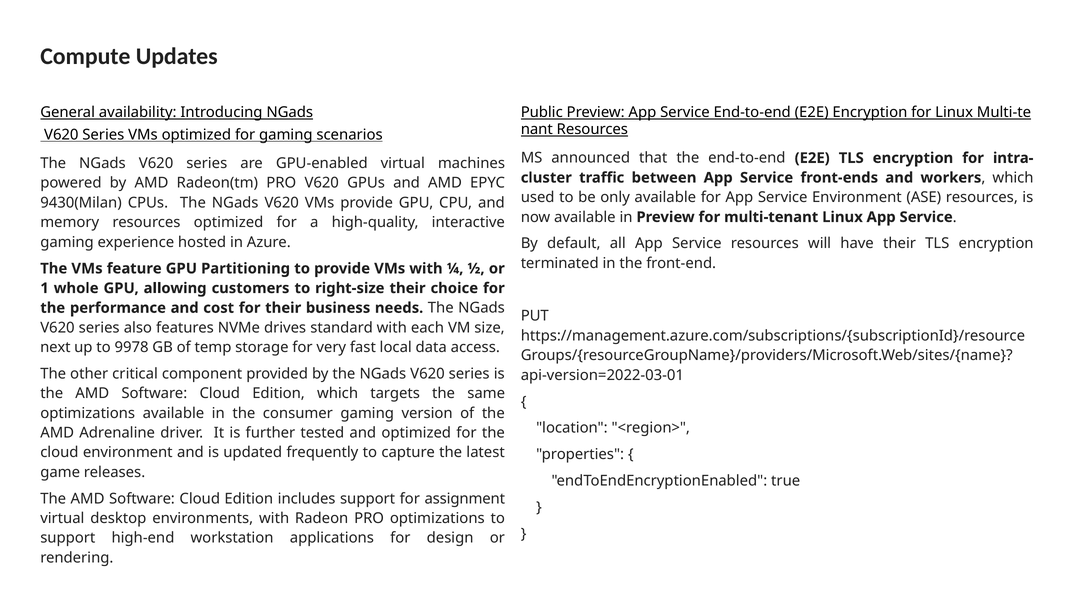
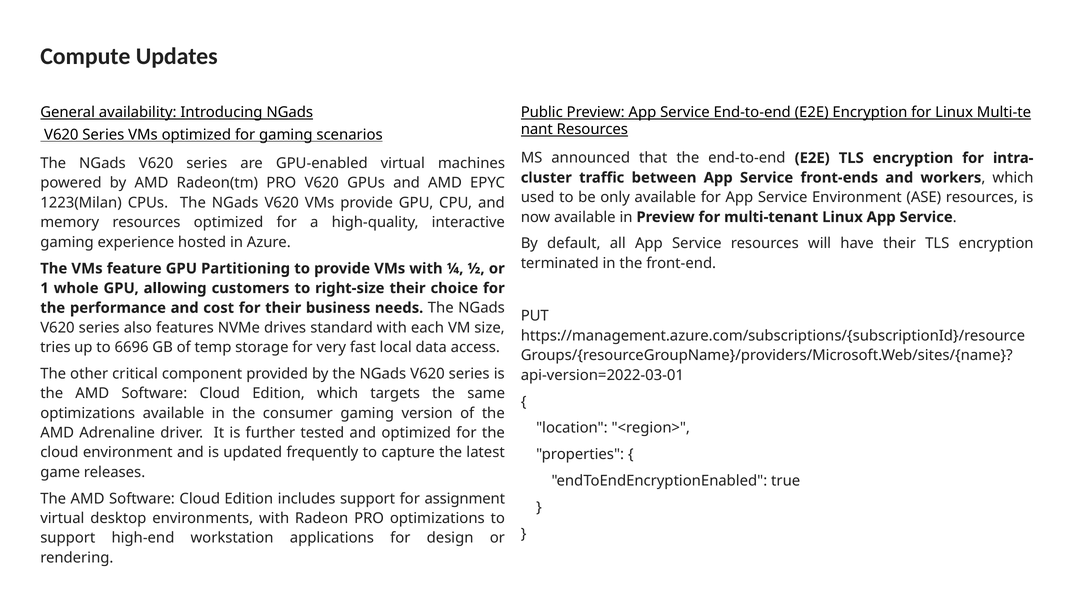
9430(Milan: 9430(Milan -> 1223(Milan (81, 203)
next: next -> tries (55, 347)
9978: 9978 -> 6696 (132, 347)
